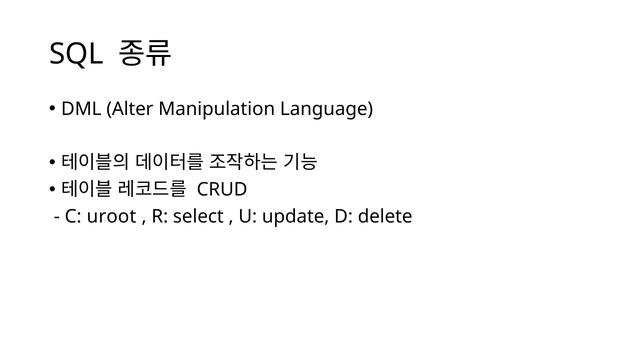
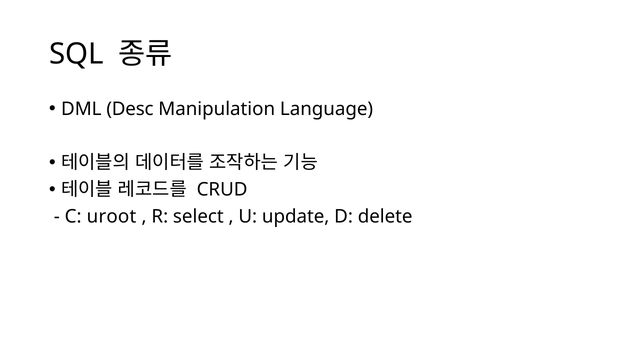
Alter: Alter -> Desc (130, 109)
